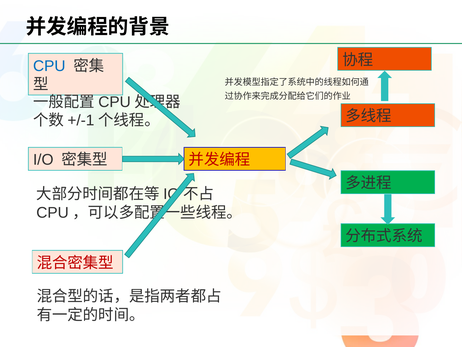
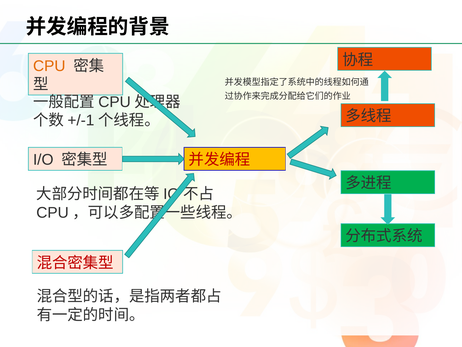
CPU colour: blue -> orange (49, 66)
